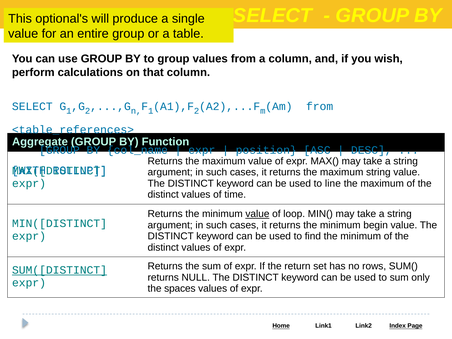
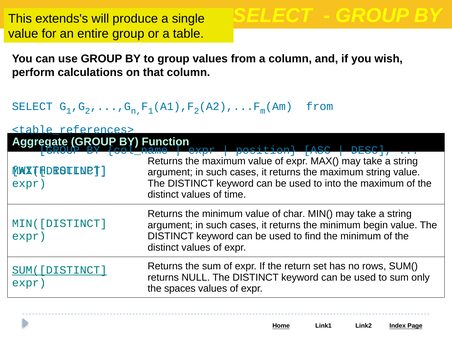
optional's: optional's -> extends's (62, 19)
line: line -> into (333, 184)
value underline: present -> none (257, 214)
loop: loop -> char (294, 214)
